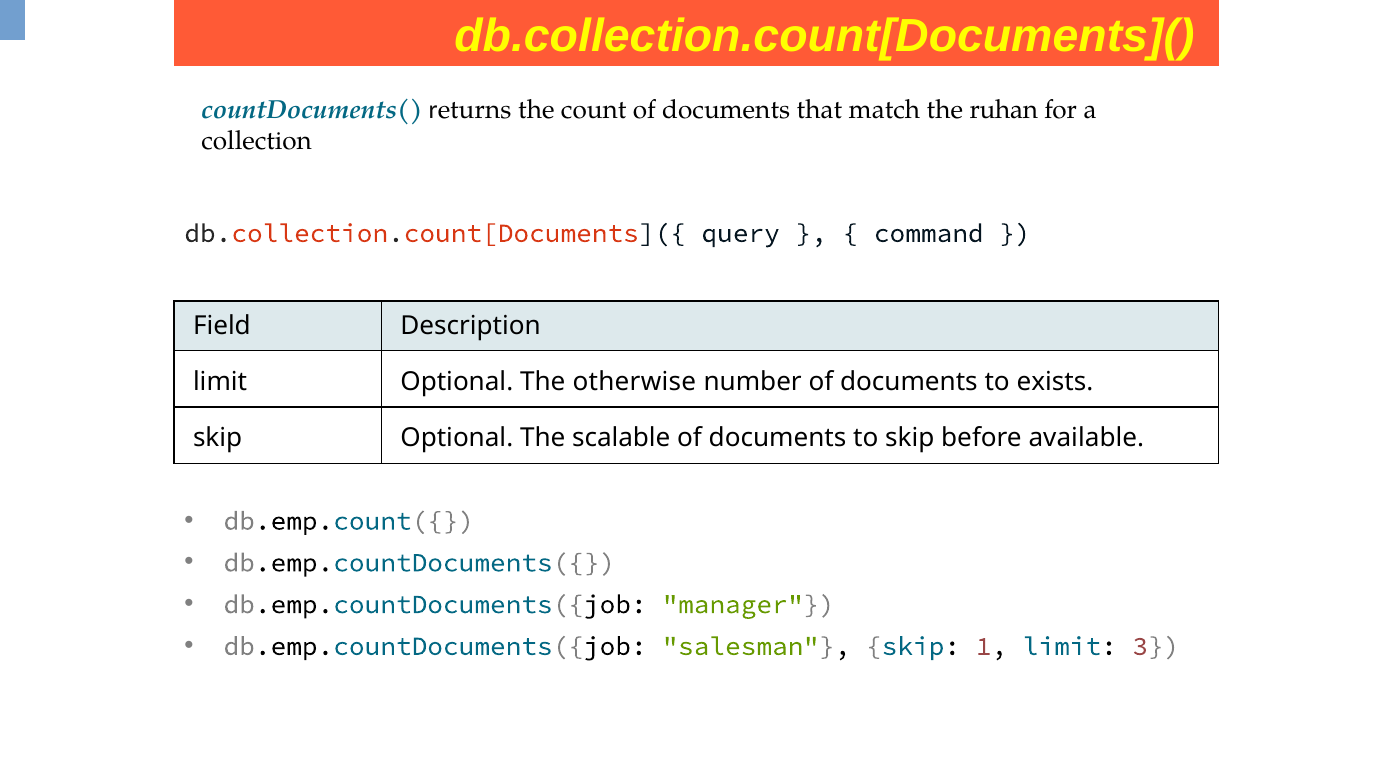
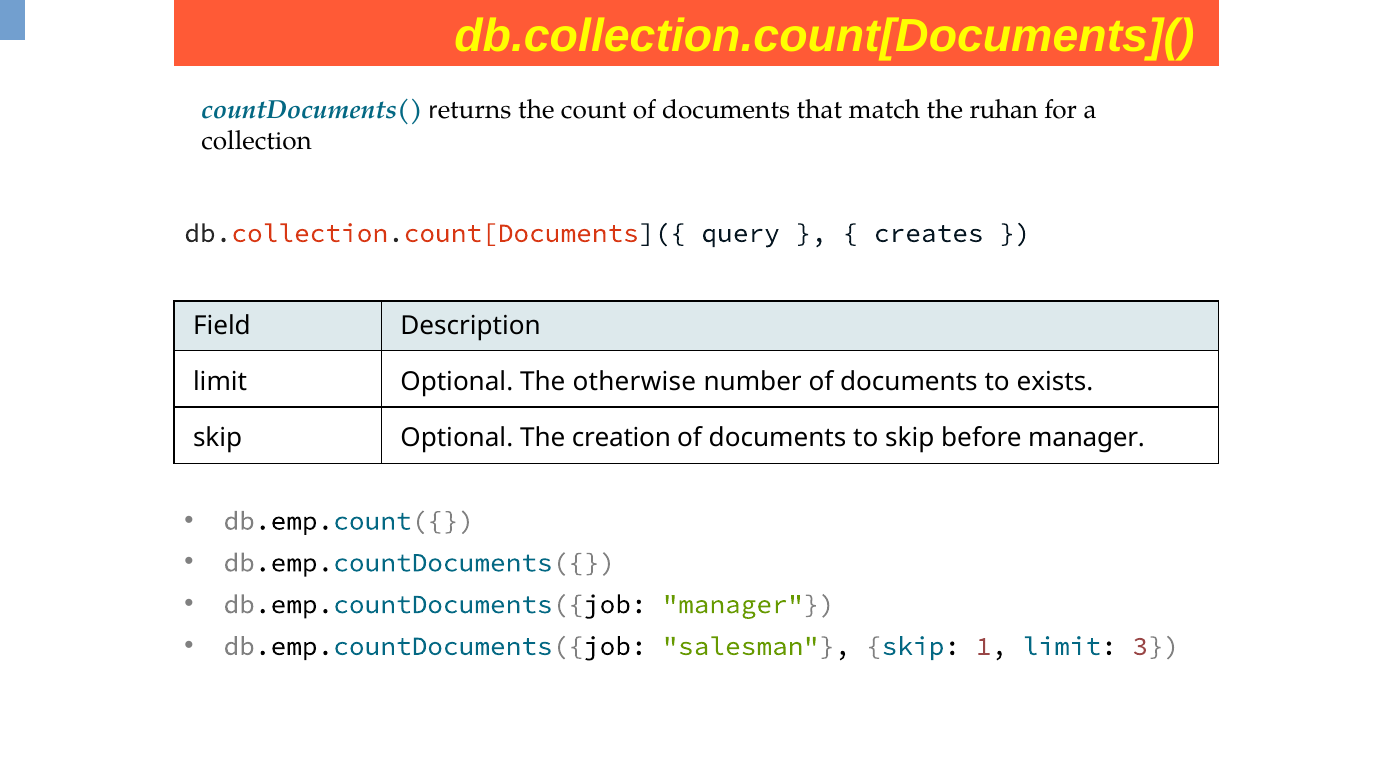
command: command -> creates (929, 233)
scalable: scalable -> creation (621, 438)
before available: available -> manager (1087, 438)
